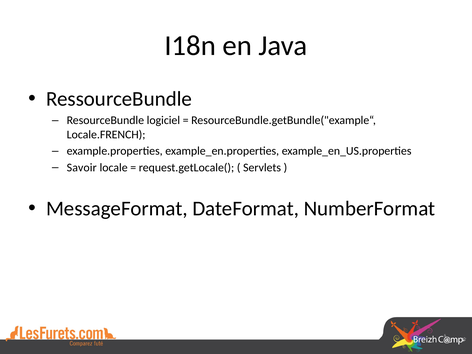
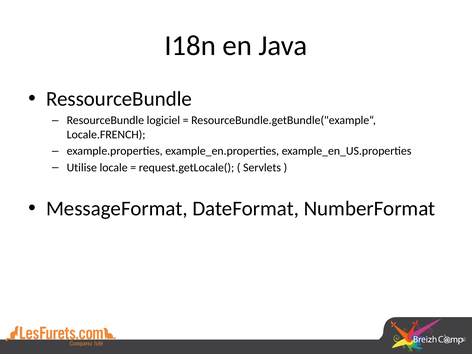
Savoir: Savoir -> Utilise (82, 168)
